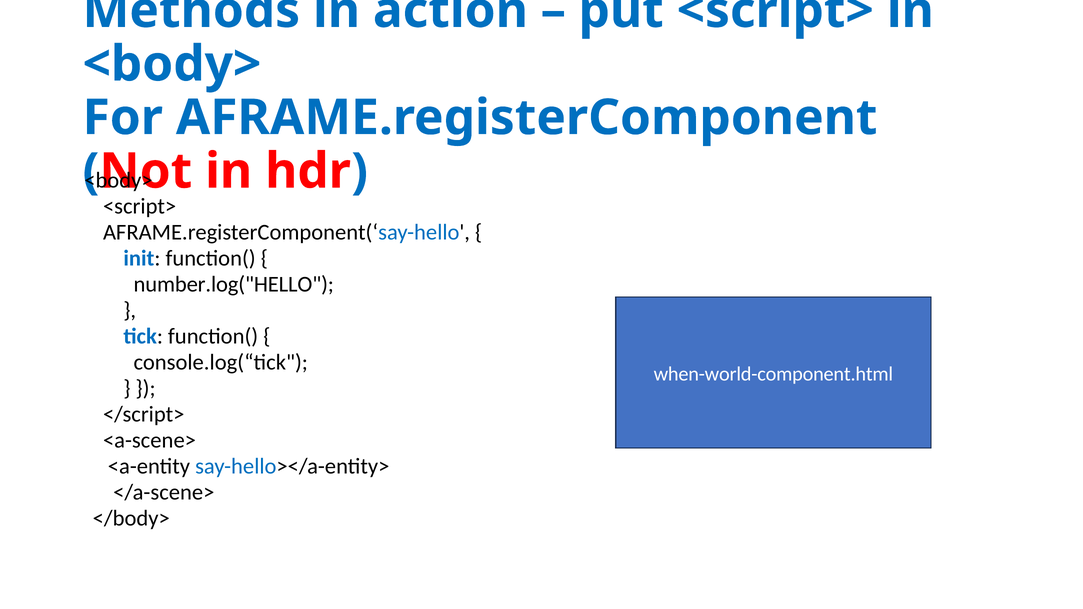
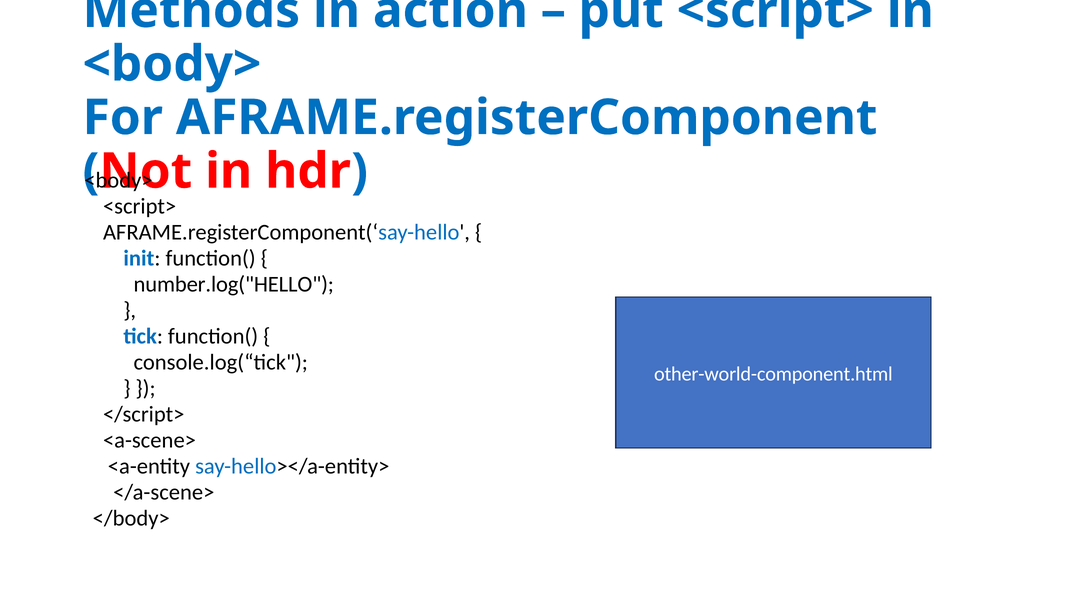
when-world-component.html: when-world-component.html -> other-world-component.html (773, 374)
